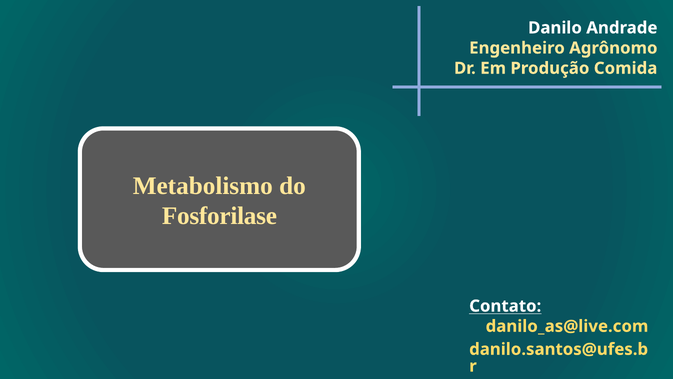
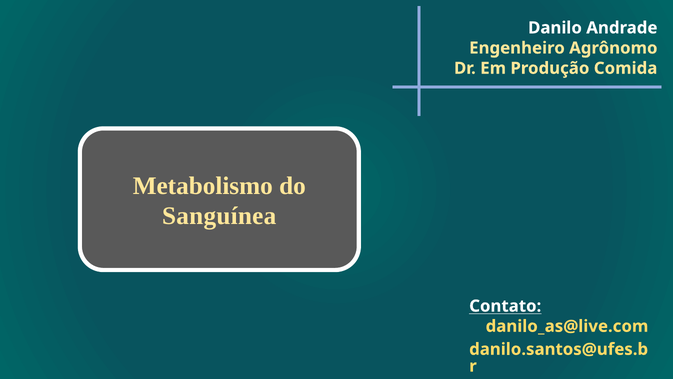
Fosforilase: Fosforilase -> Sanguínea (219, 216)
